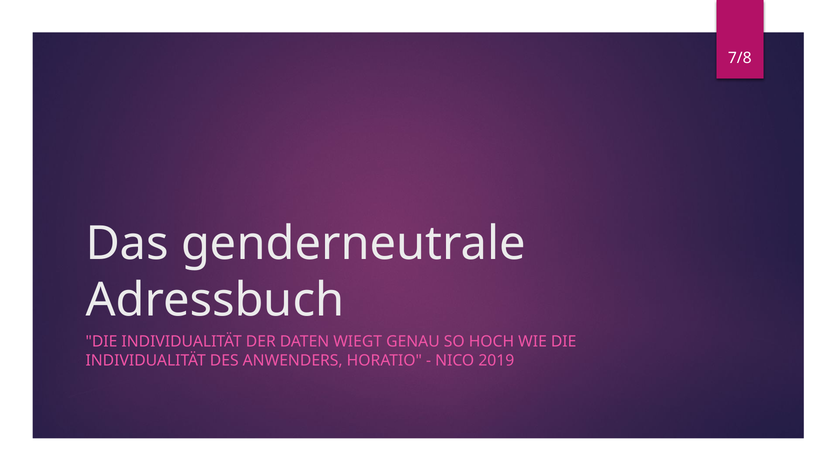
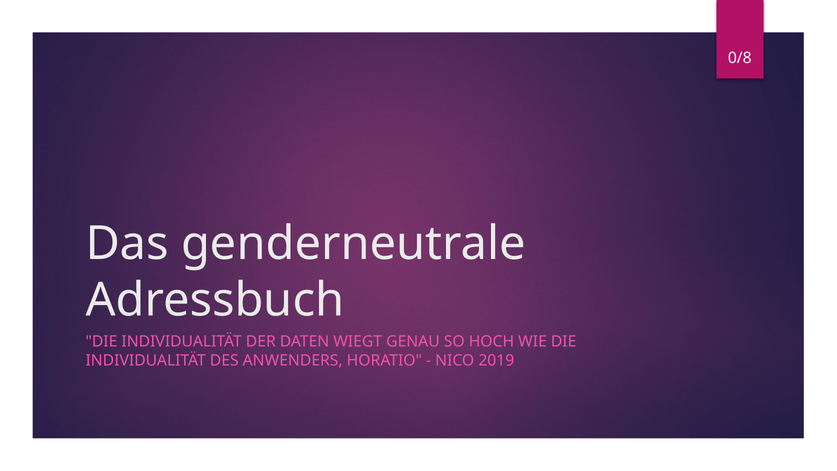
7/8: 7/8 -> 0/8 (740, 58)
